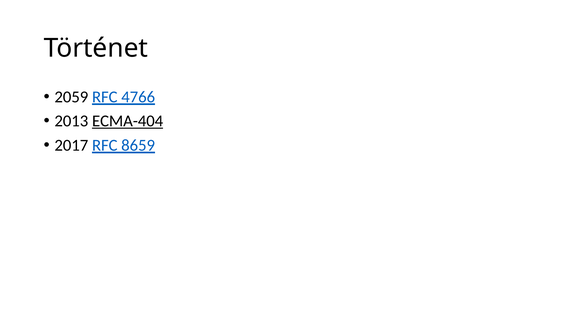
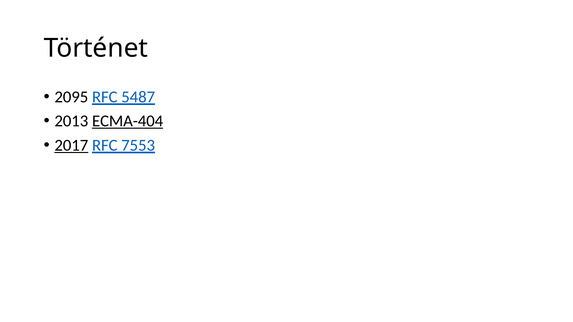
2059: 2059 -> 2095 (71, 97)
4766: 4766 -> 5487 (138, 97)
2017 underline: none -> present (71, 146)
8659: 8659 -> 7553 (138, 146)
